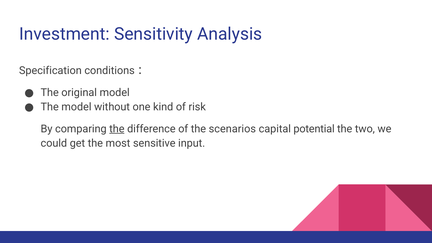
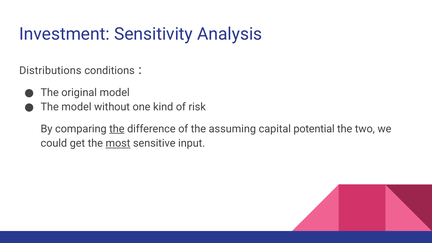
Specification: Specification -> Distributions (50, 71)
scenarios: scenarios -> assuming (232, 129)
most underline: none -> present (118, 143)
